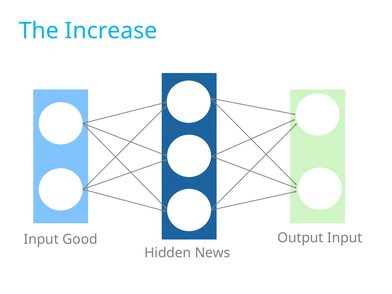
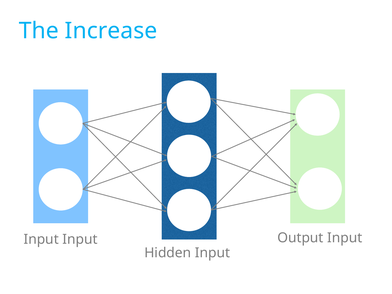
Input Good: Good -> Input (80, 239)
Hidden News: News -> Input (213, 253)
